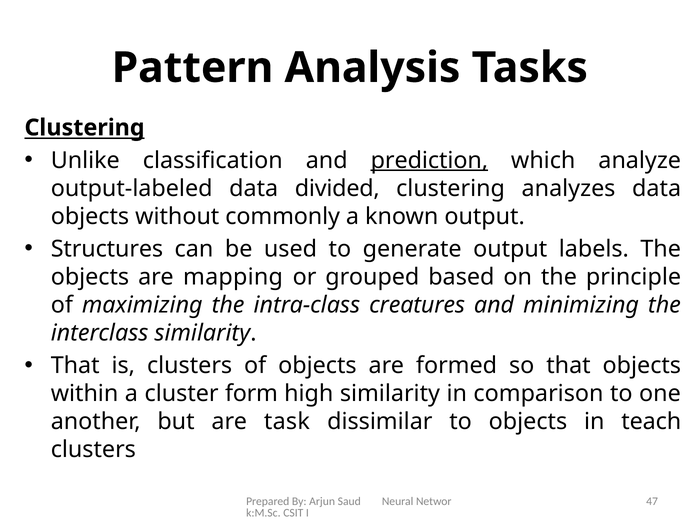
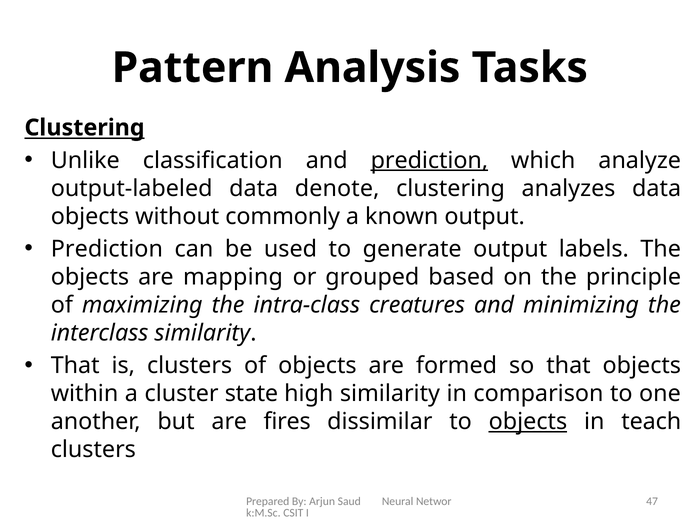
divided: divided -> denote (337, 188)
Structures: Structures -> Prediction (107, 249)
form: form -> state (251, 394)
task: task -> fires (287, 422)
objects underline: none -> present (528, 422)
